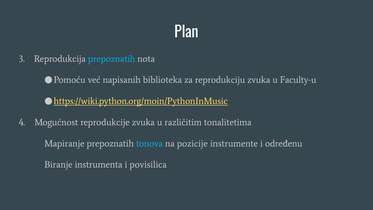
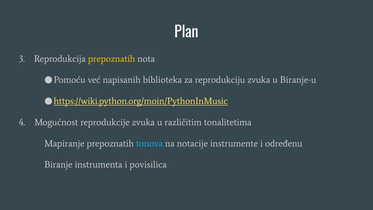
prepoznatih colour: light blue -> yellow (112, 59)
Faculty-u: Faculty-u -> Biranje-u (298, 80)
pozicije: pozicije -> notacije (192, 143)
